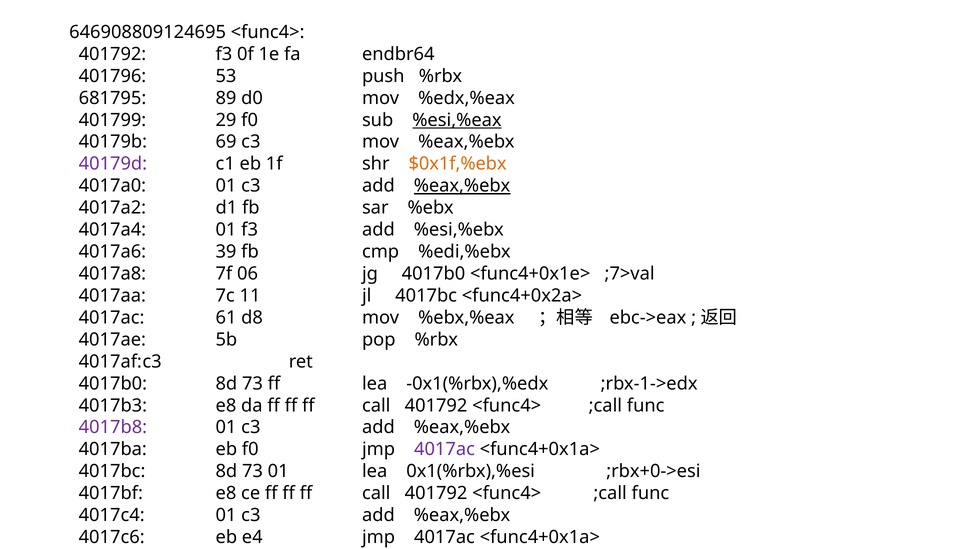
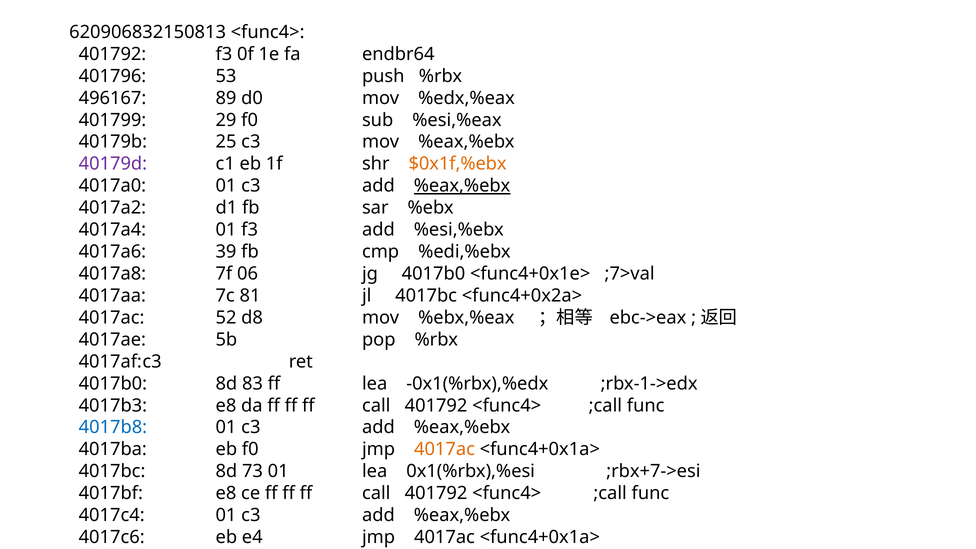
646908809124695: 646908809124695 -> 620906832150813 (148, 32)
681795: 681795 -> 496167 (113, 98)
%esi,%eax underline: present -> none (457, 120)
69: 69 -> 25 (226, 142)
11: 11 -> 81 (250, 296)
61: 61 -> 52 (226, 318)
4017b0 8d 73: 73 -> 83 (253, 384)
4017b8 colour: purple -> blue (113, 427)
4017ac colour: purple -> orange (445, 449)
;rbx+0->esi: ;rbx+0->esi -> ;rbx+7->esi (653, 471)
